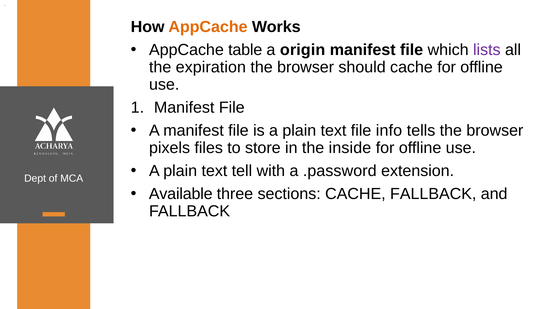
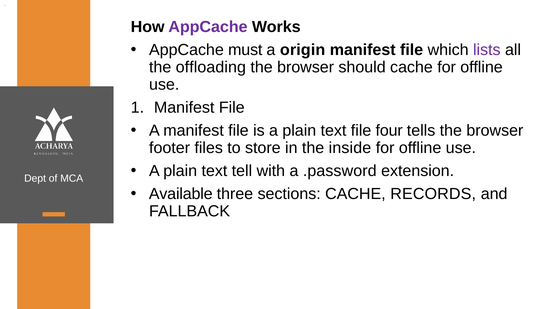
AppCache colour: orange -> purple (208, 27)
table: table -> must (245, 50)
expiration: expiration -> offloading (211, 67)
info: info -> four (389, 131)
pixels: pixels -> footer (170, 148)
CACHE FALLBACK: FALLBACK -> RECORDS (433, 194)
